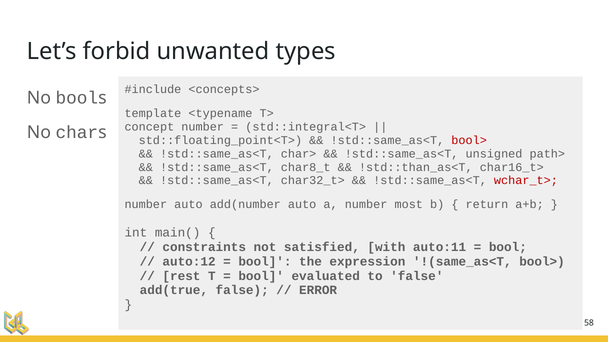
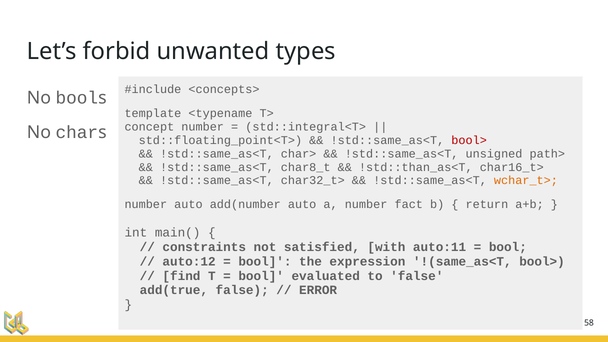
wchar_t> colour: red -> orange (526, 181)
most: most -> fact (409, 204)
rest: rest -> find (181, 276)
